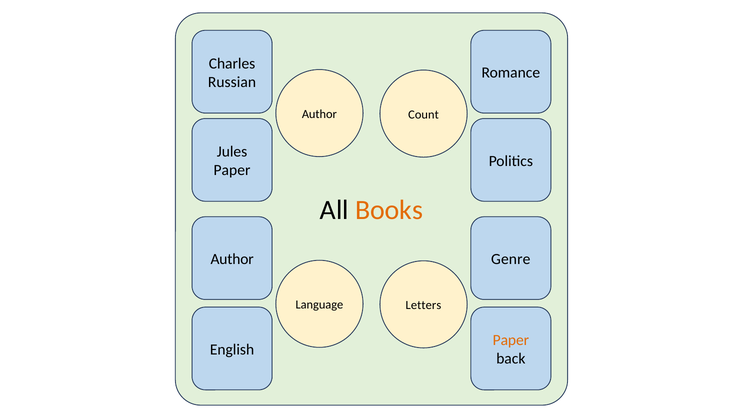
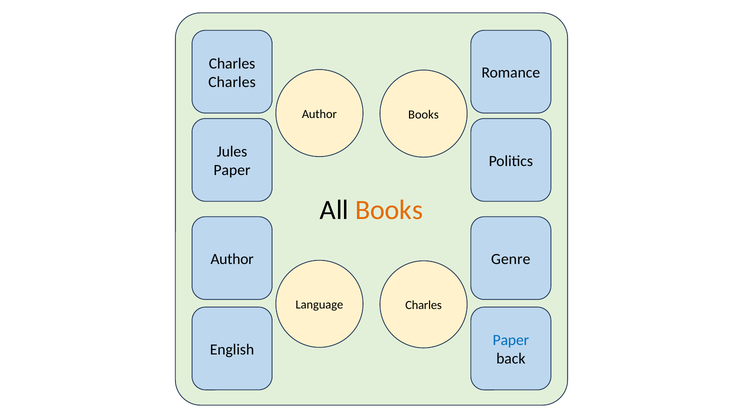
Russian: Russian -> Charles (232, 82)
Author Count: Count -> Books (423, 114)
Language Letters: Letters -> Charles (424, 305)
Paper colour: orange -> blue (511, 340)
